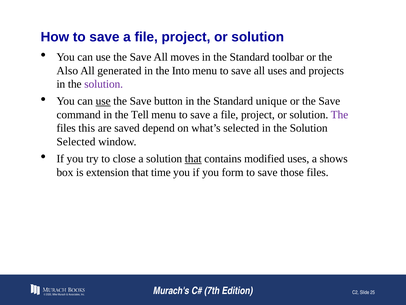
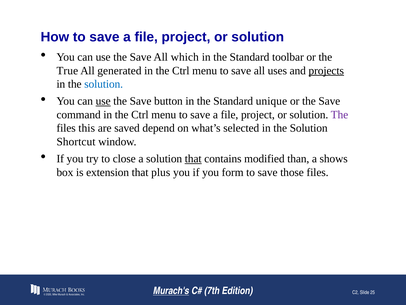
moves: moves -> which (185, 57)
Also: Also -> True (67, 70)
Into: Into -> Ctrl (181, 70)
projects underline: none -> present (326, 70)
solution colour: purple -> blue (104, 84)
command in the Tell: Tell -> Ctrl (140, 114)
Selected: Selected -> Shortcut (76, 142)
modified uses: uses -> than (298, 158)
time: time -> plus (161, 172)
Murach's underline: none -> present (171, 290)
